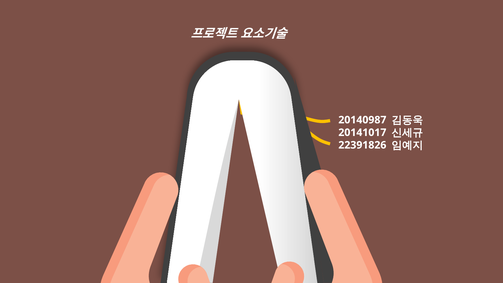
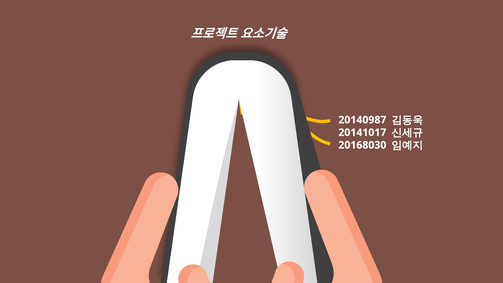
22391826: 22391826 -> 20168030 (362, 145)
